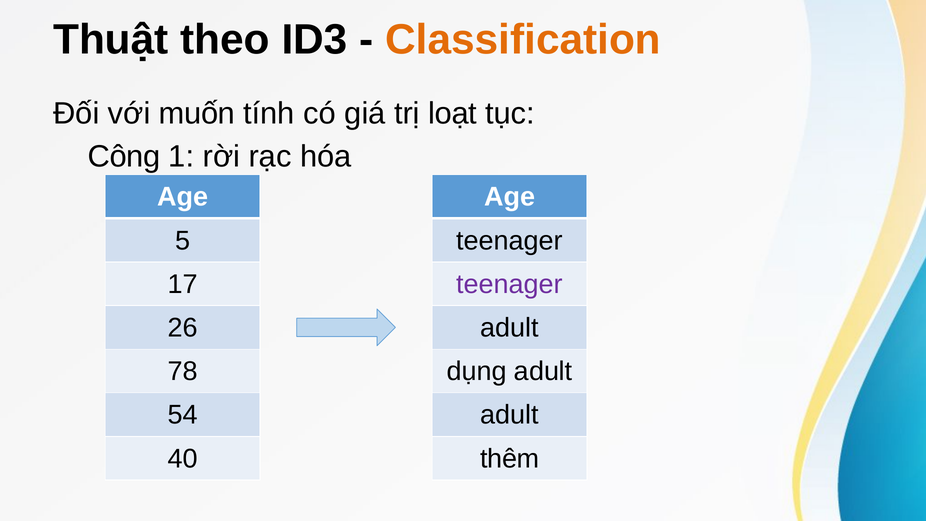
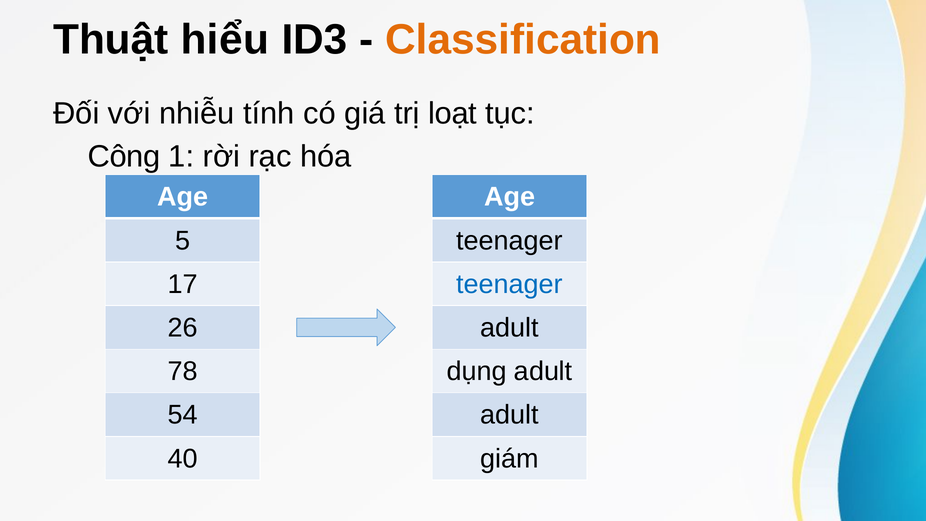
theo: theo -> hiểu (225, 40)
muốn: muốn -> nhiễu (197, 113)
teenager colour: purple -> blue (510, 284)
thêm: thêm -> giám (510, 458)
